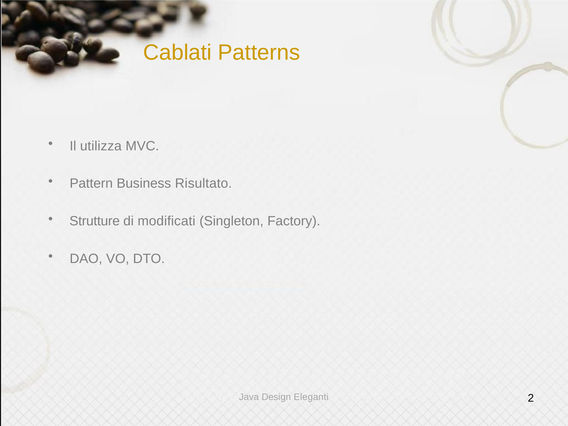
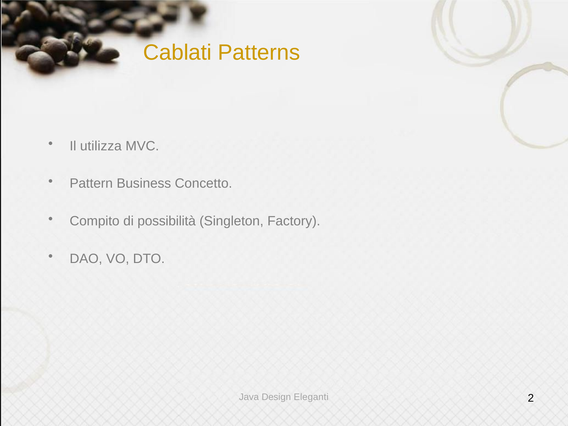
Risultato: Risultato -> Concetto (204, 184)
Strutture: Strutture -> Compito (95, 221)
modificati: modificati -> possibilità (167, 221)
